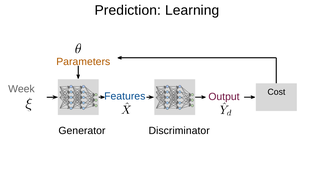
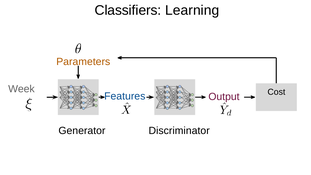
Prediction: Prediction -> Classiﬁers (128, 10)
